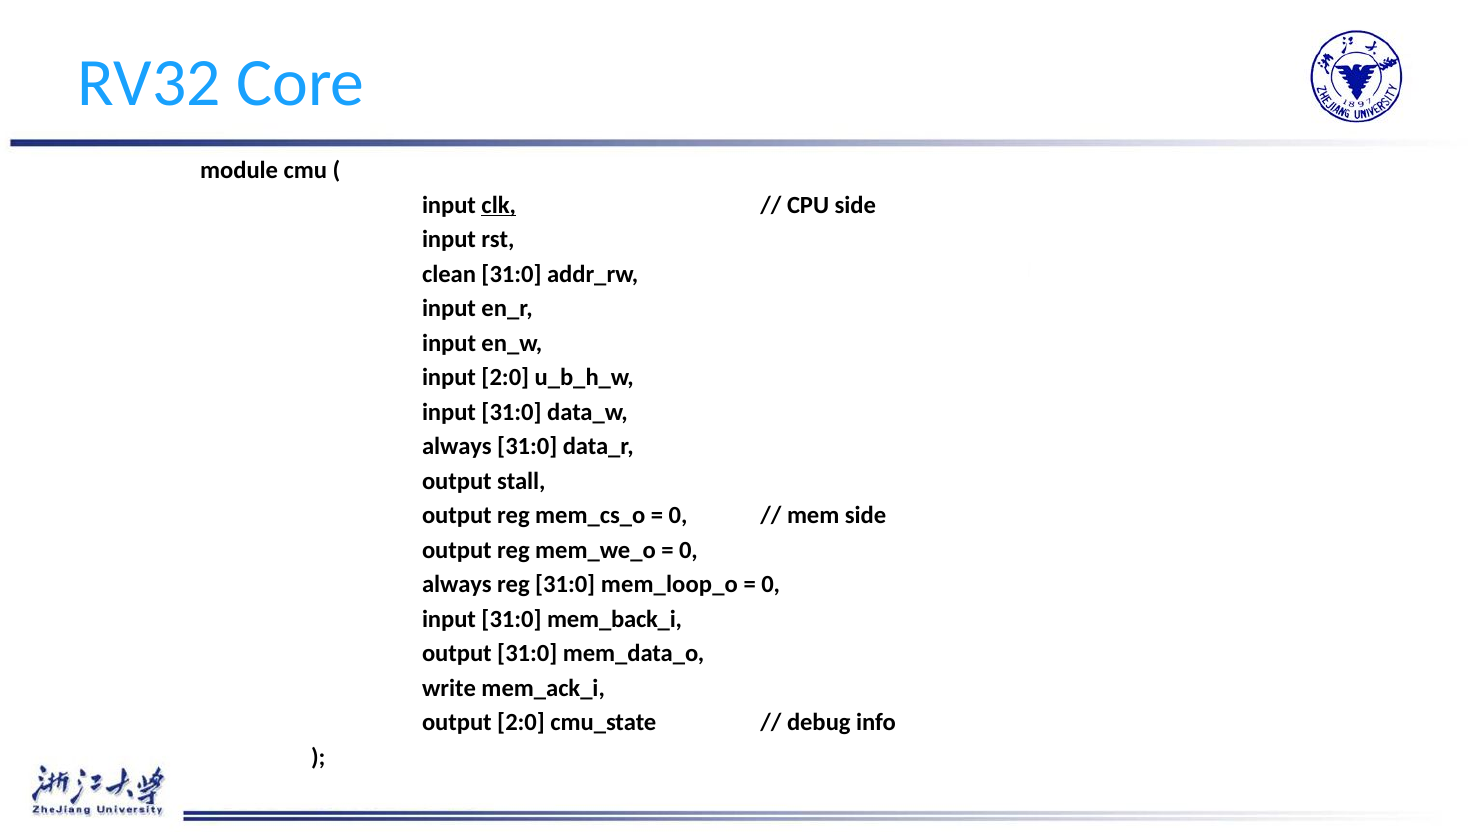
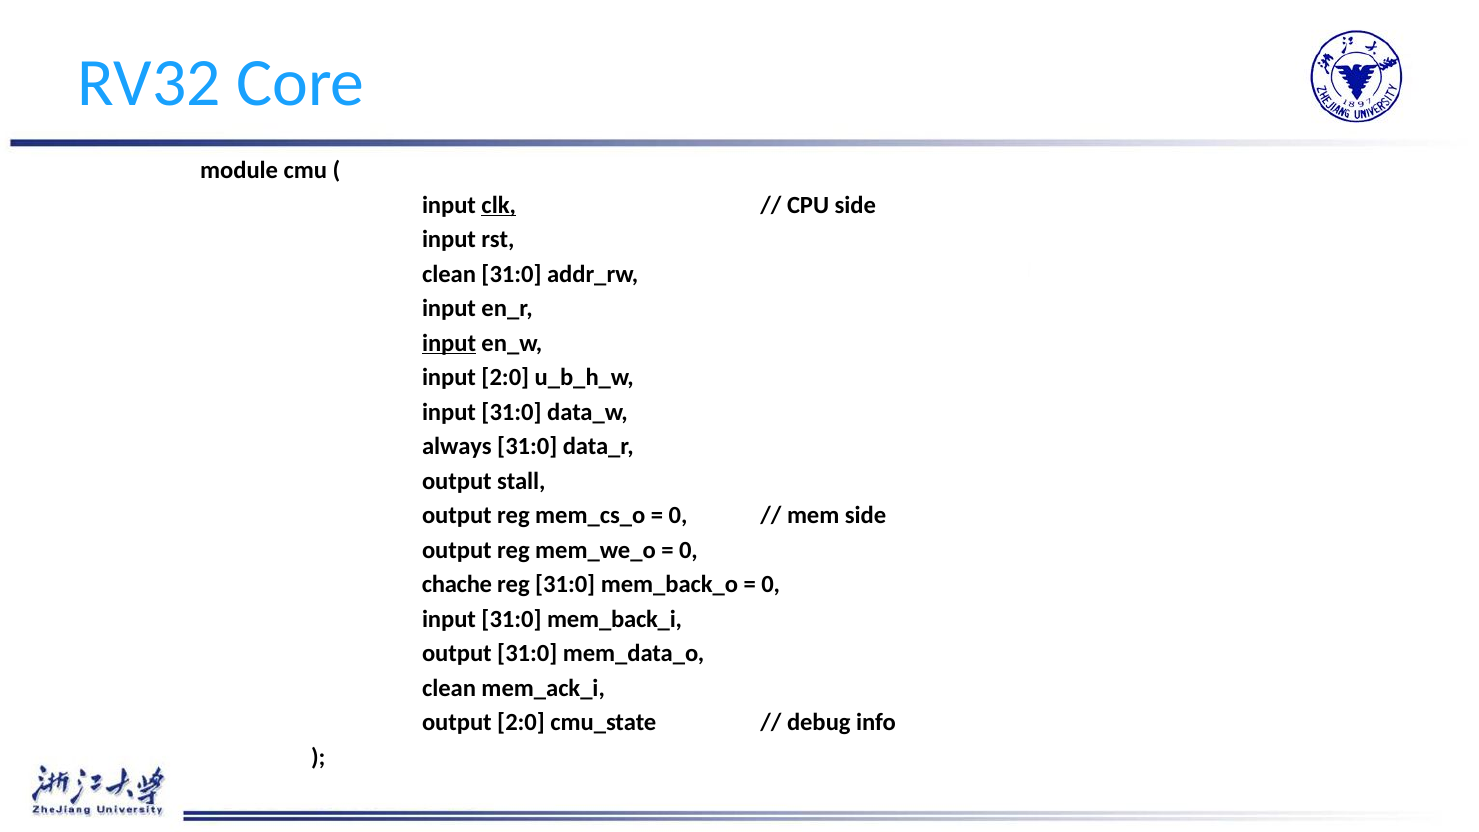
input underline: none -> present (449, 343)
always: always -> chache (457, 584)
mem_loop_o: mem_loop_o -> mem_back_o (669, 584)
write: write -> clean (449, 688)
